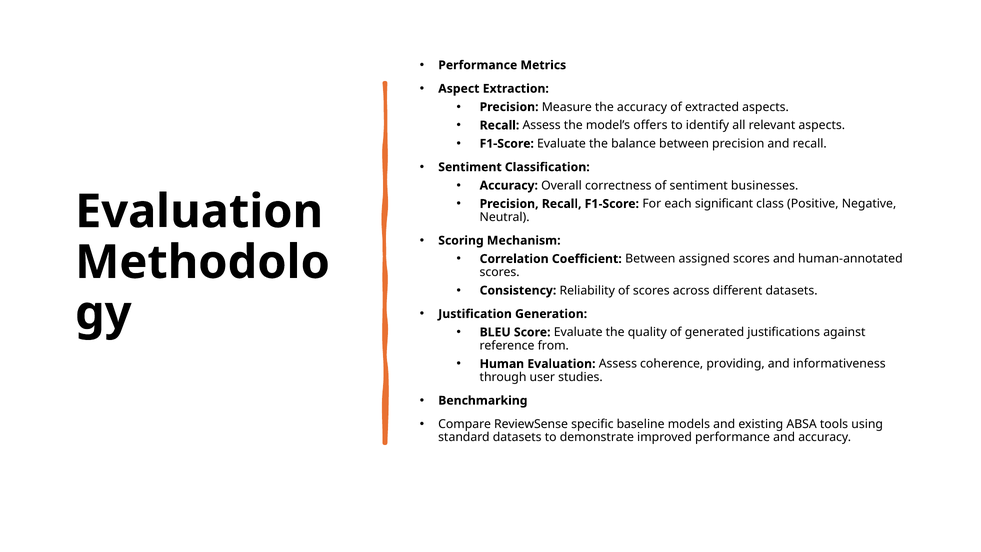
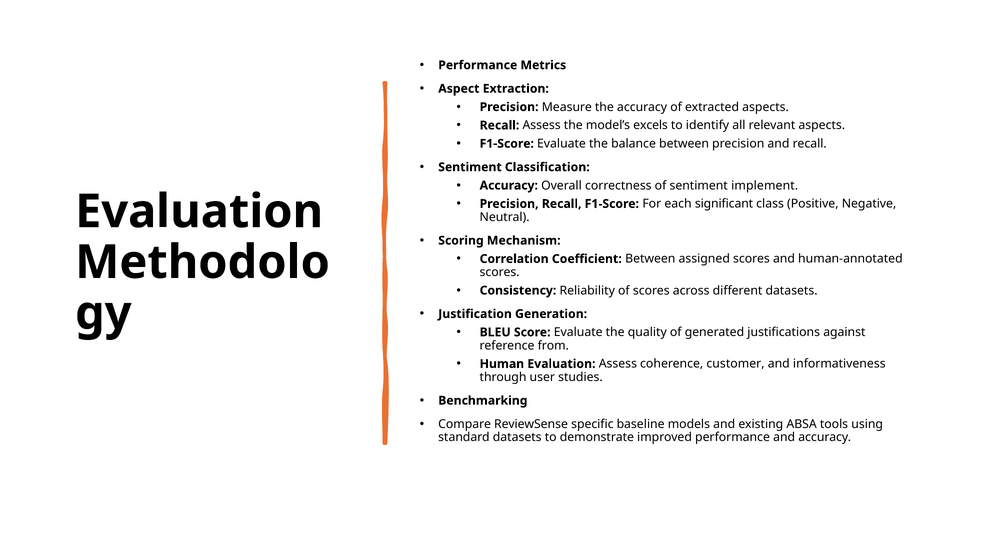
offers: offers -> excels (651, 125)
businesses: businesses -> implement (765, 185)
providing: providing -> customer (736, 364)
